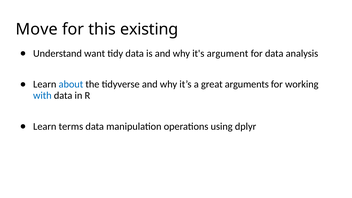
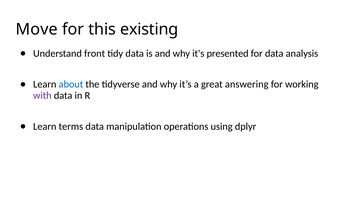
want: want -> front (95, 53)
argument: argument -> presented (228, 53)
arguments: arguments -> answering (247, 84)
with colour: blue -> purple (42, 95)
